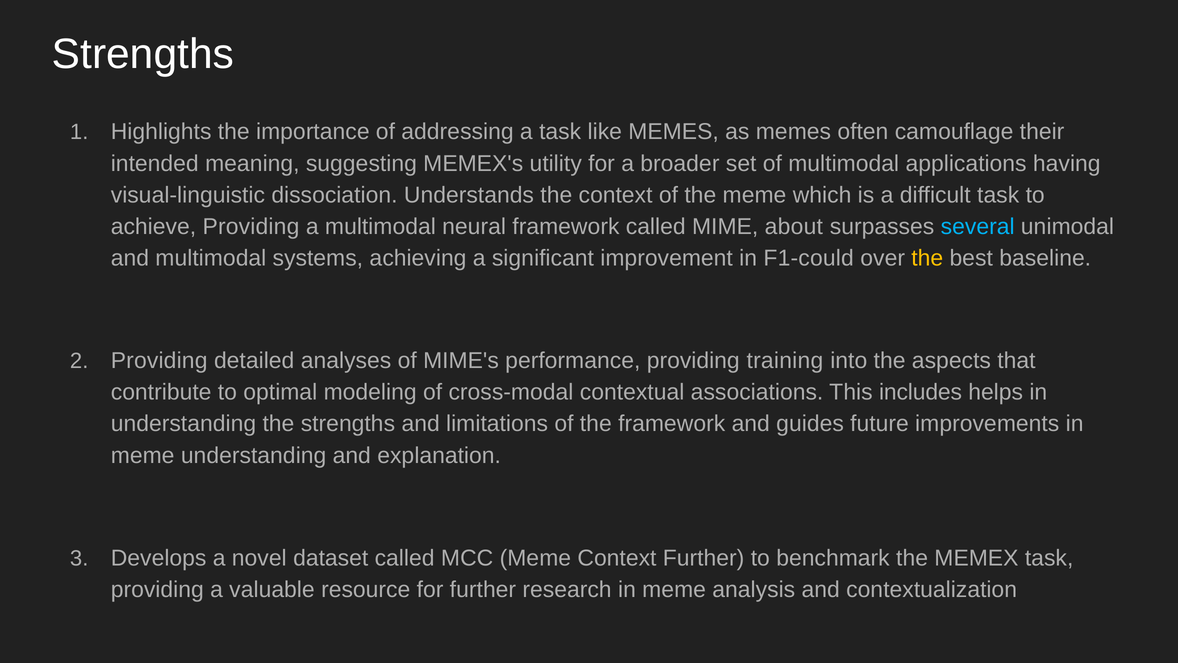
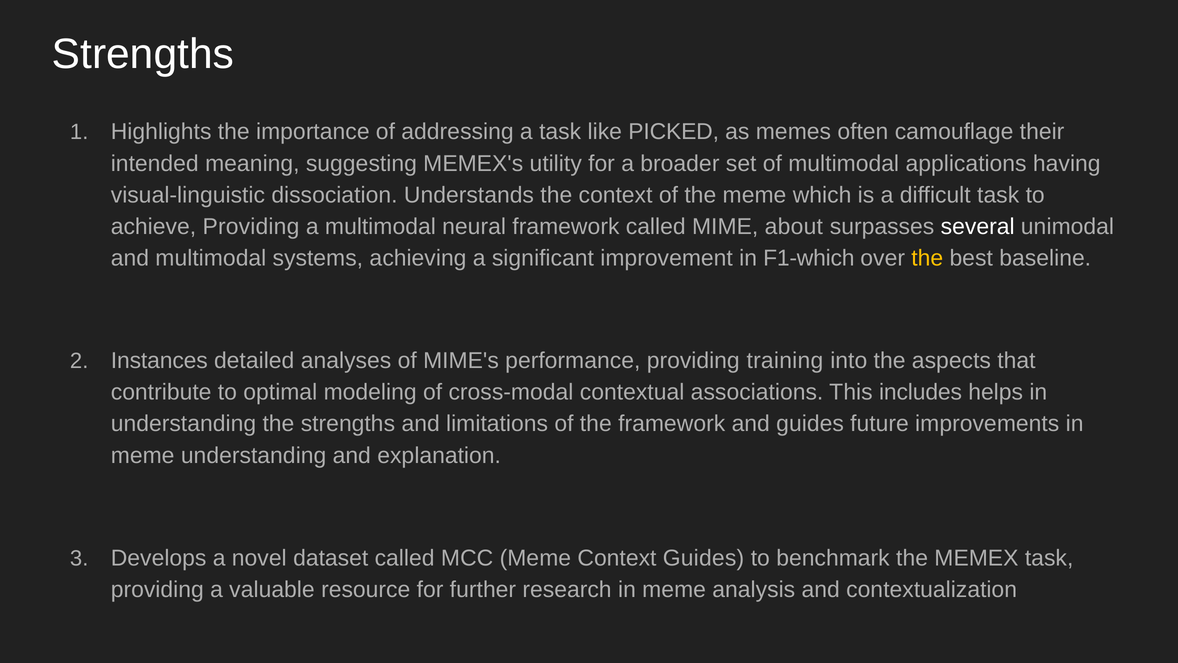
like MEMES: MEMES -> PICKED (674, 132)
several colour: light blue -> white (978, 227)
F1-could: F1-could -> F1-which (809, 258)
Providing: Providing -> Instances (159, 361)
Context Further: Further -> Guides (703, 558)
